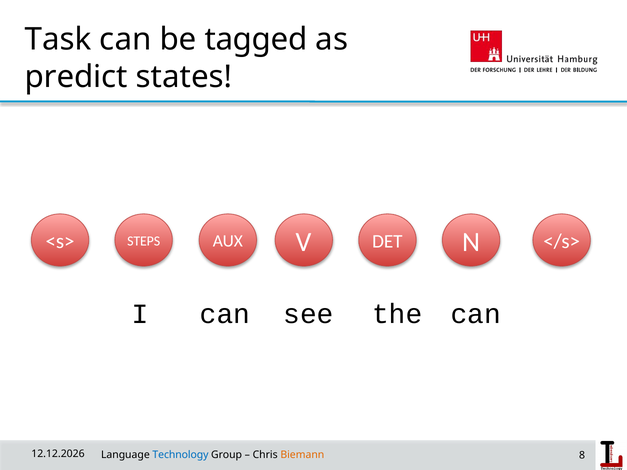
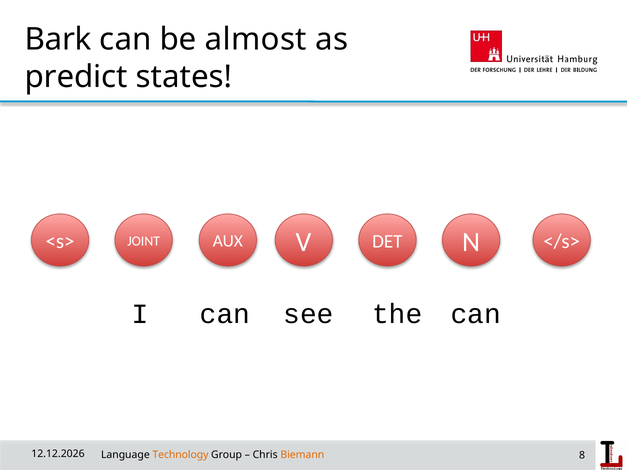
Task: Task -> Bark (58, 39)
tagged: tagged -> almost (256, 39)
STEPS: STEPS -> JOINT (144, 241)
Technology colour: blue -> orange (180, 455)
